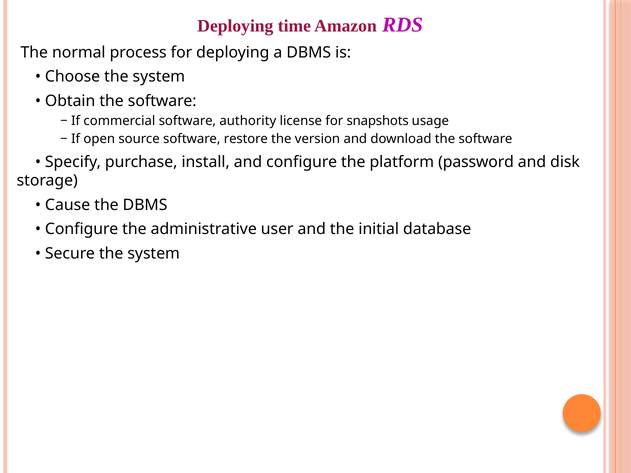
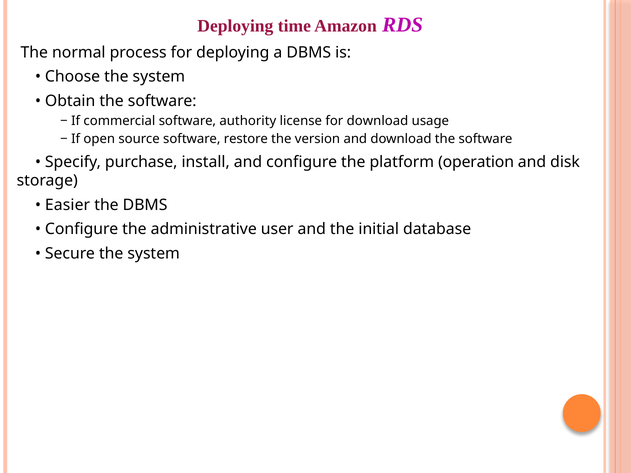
for snapshots: snapshots -> download (378, 121)
password: password -> operation (476, 162)
Cause: Cause -> Easier (68, 205)
